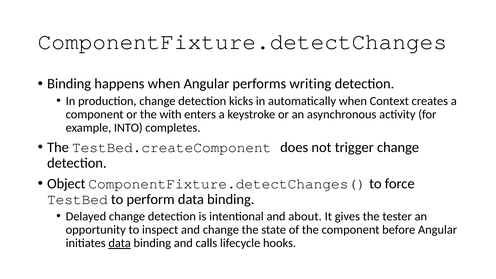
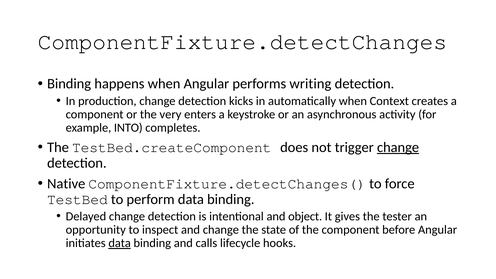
with: with -> very (170, 114)
change underline: none -> present (398, 147)
Object: Object -> Native (66, 184)
about: about -> object (305, 216)
